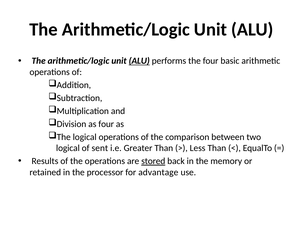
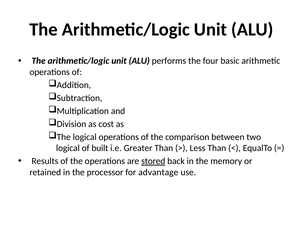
ALU underline: present -> none (139, 61)
as four: four -> cost (106, 124)
sent: sent -> built (100, 148)
